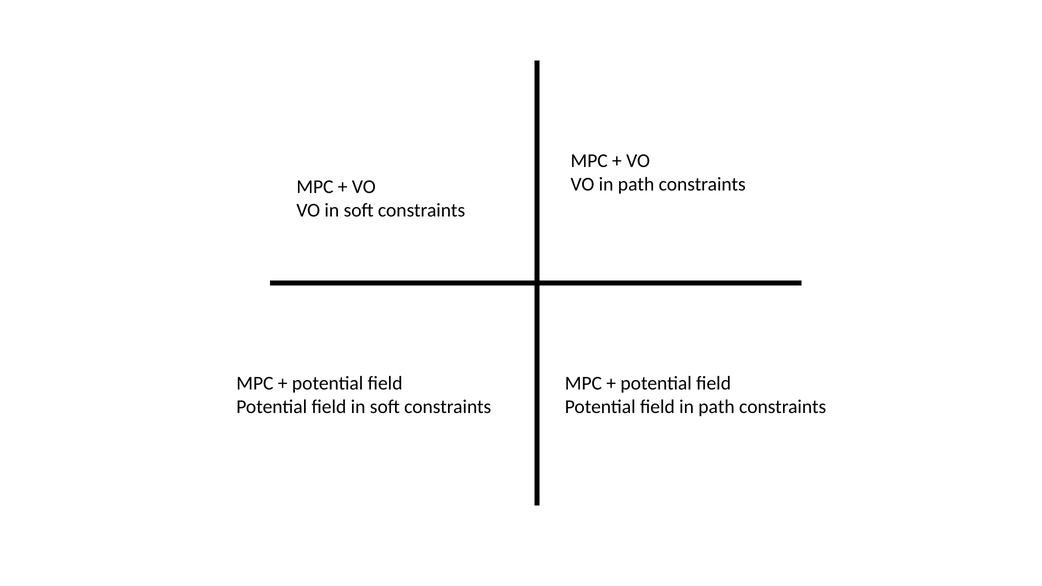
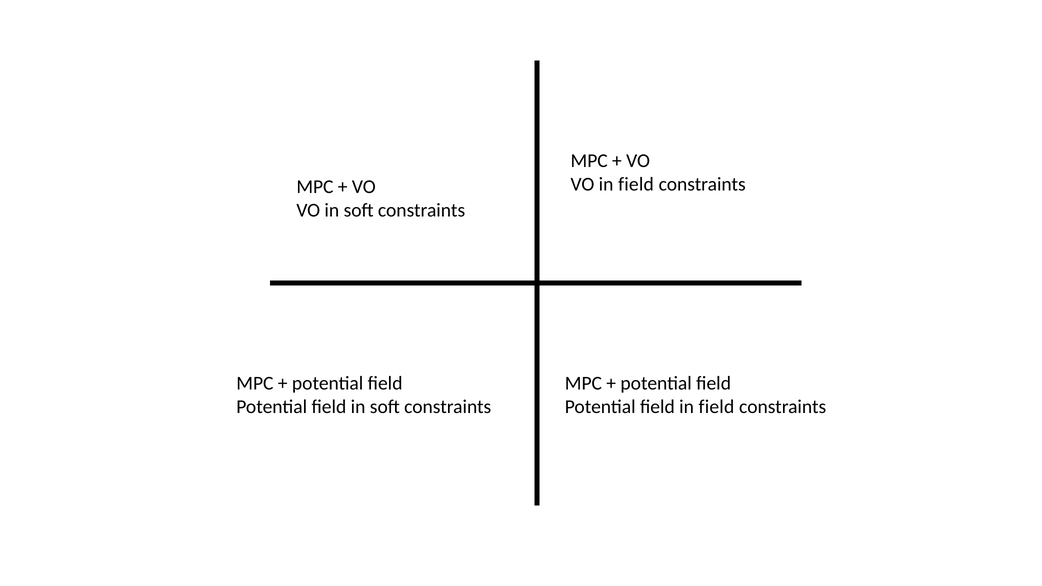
VO in path: path -> field (636, 184)
field in path: path -> field (716, 407)
